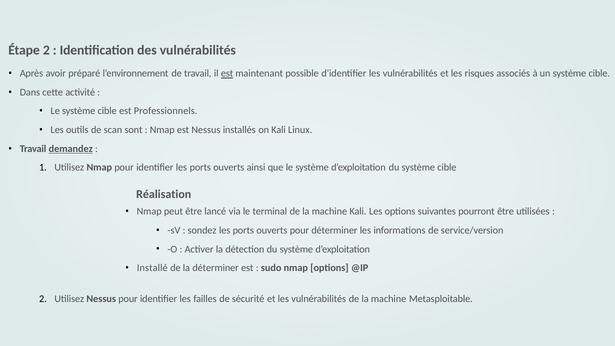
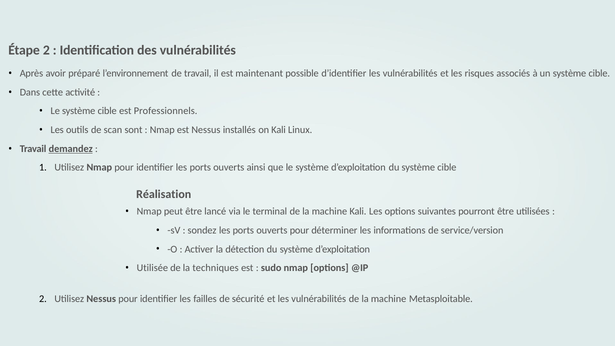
est underline: present -> none (227, 74)
Installé: Installé -> Utilisée (152, 268)
la déterminer: déterminer -> techniques (216, 268)
